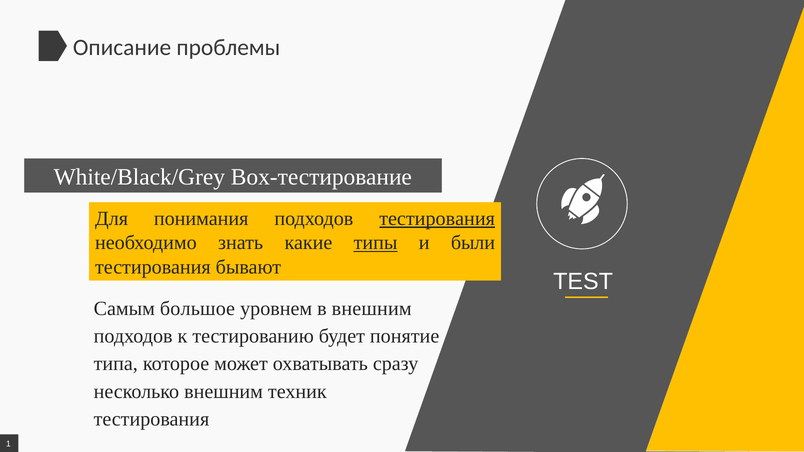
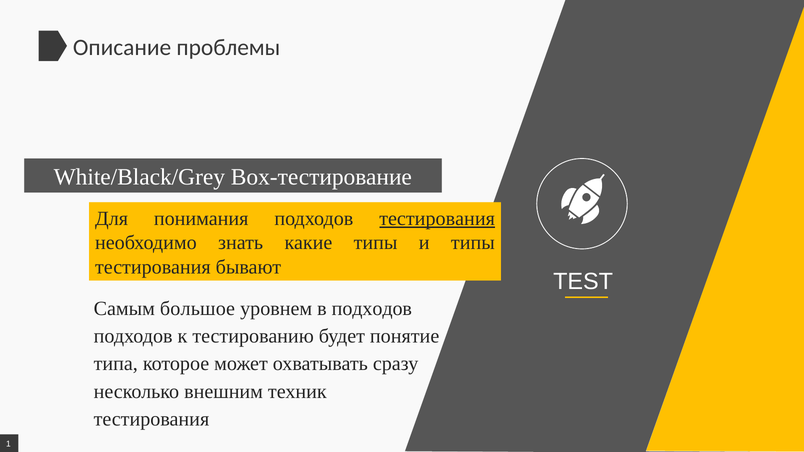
типы underline: present -> none (376, 243)
и были: были -> типы (473, 243)
в внешним: внешним -> подходов (372, 309)
